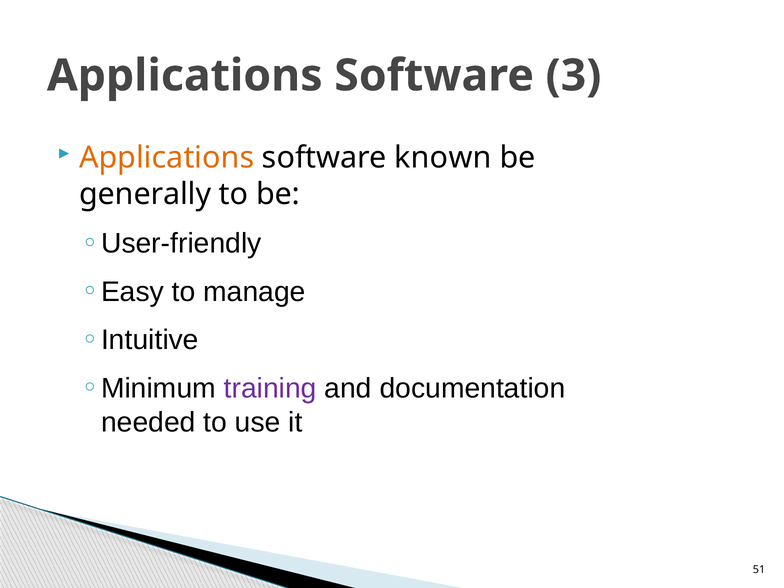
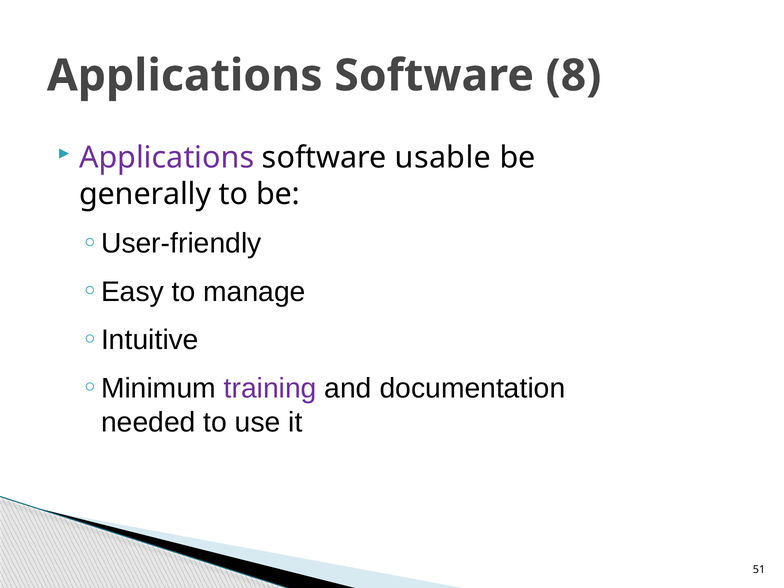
3: 3 -> 8 (573, 76)
Applications colour: orange -> purple (167, 158)
known: known -> usable (443, 158)
